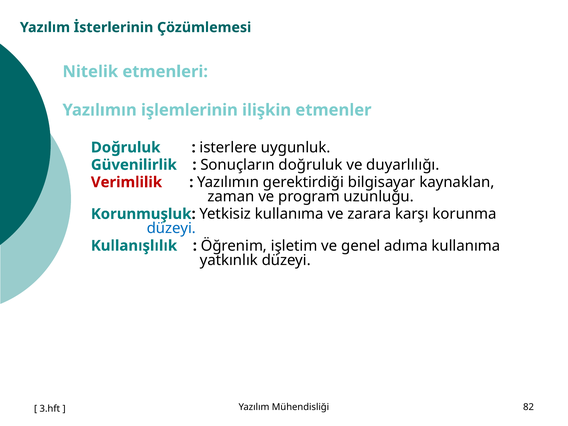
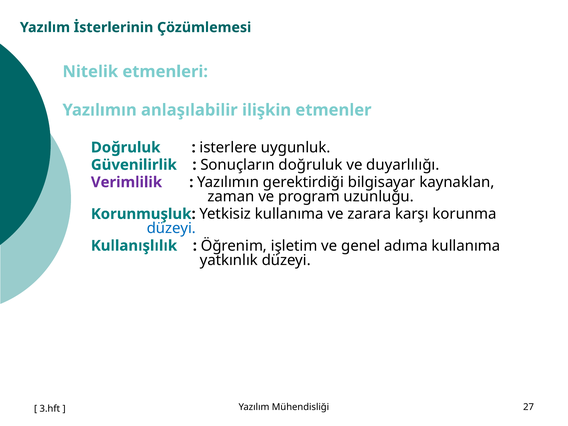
işlemlerinin: işlemlerinin -> anlaşılabilir (189, 110)
Verimlilik colour: red -> purple (126, 182)
82: 82 -> 27 (529, 407)
